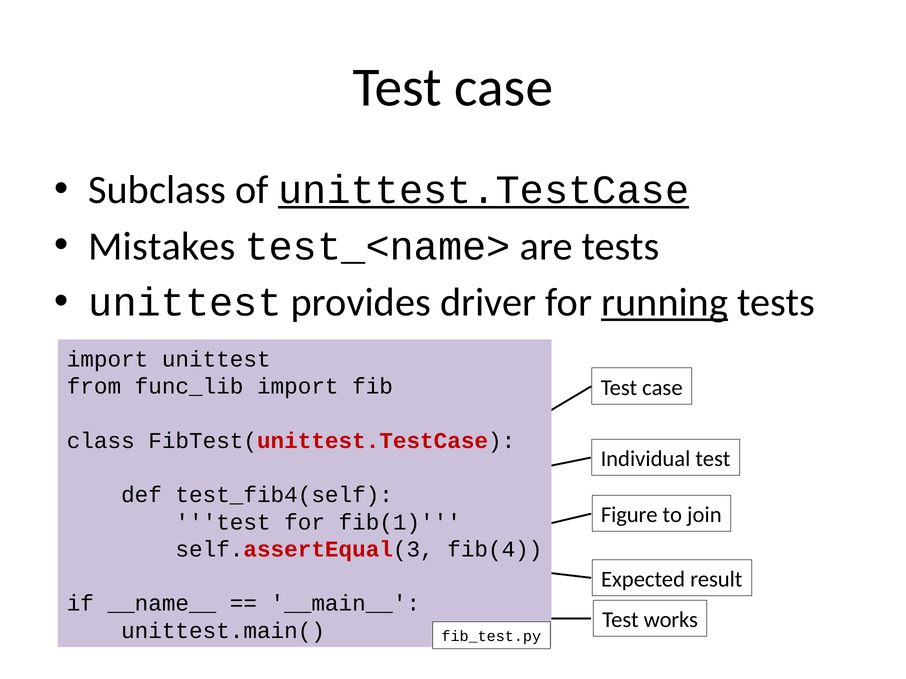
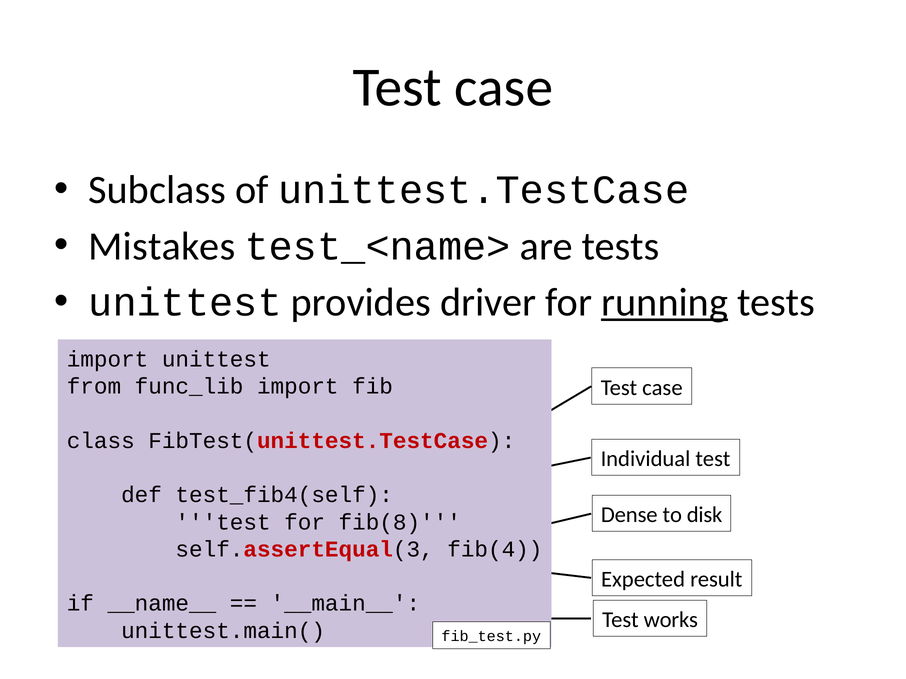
unittest.TestCase underline: present -> none (484, 190)
Figure: Figure -> Dense (629, 515)
join: join -> disk (705, 515)
fib(1: fib(1 -> fib(8 (400, 522)
